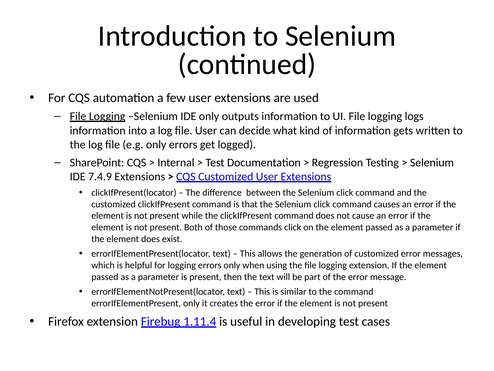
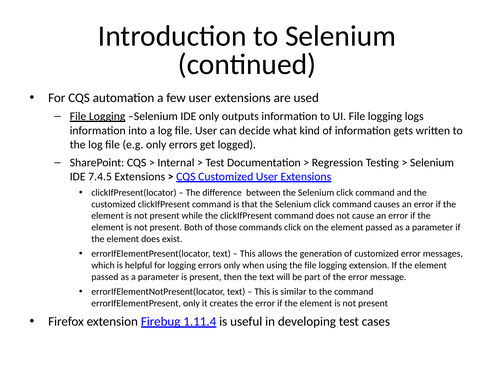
7.4.9: 7.4.9 -> 7.4.5 (100, 176)
